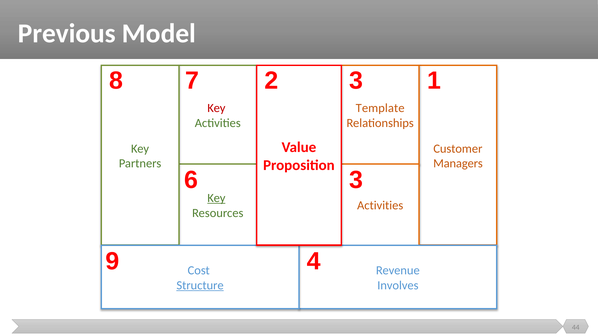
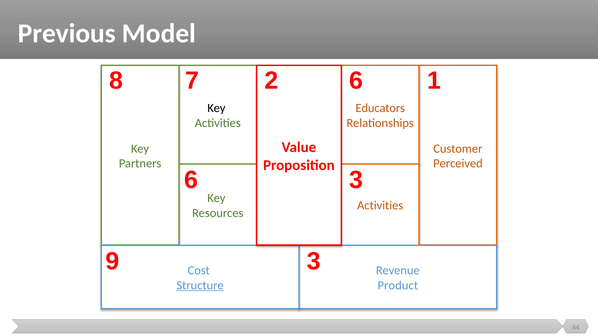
7 3: 3 -> 6 (356, 81)
Key colour: red -> black (216, 108)
Template: Template -> Educators (380, 108)
Managers: Managers -> Perceived (458, 164)
Key underline: present -> none (216, 198)
9 4: 4 -> 3 (314, 261)
Involves: Involves -> Product (398, 286)
